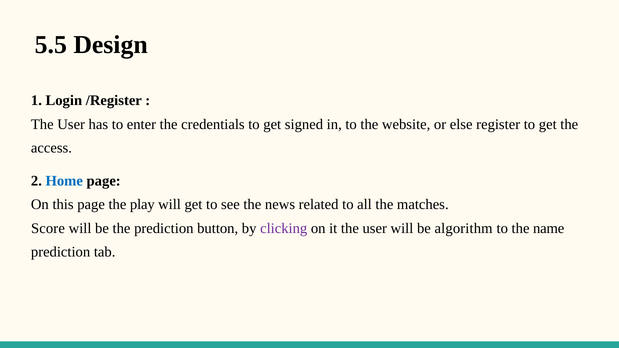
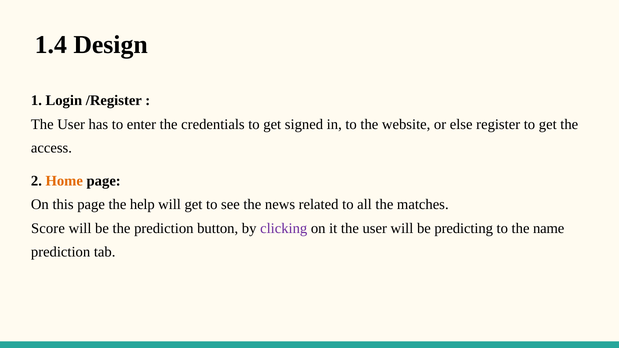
5.5: 5.5 -> 1.4 (51, 45)
Home colour: blue -> orange (64, 181)
play: play -> help (142, 205)
algorithm: algorithm -> predicting (464, 228)
